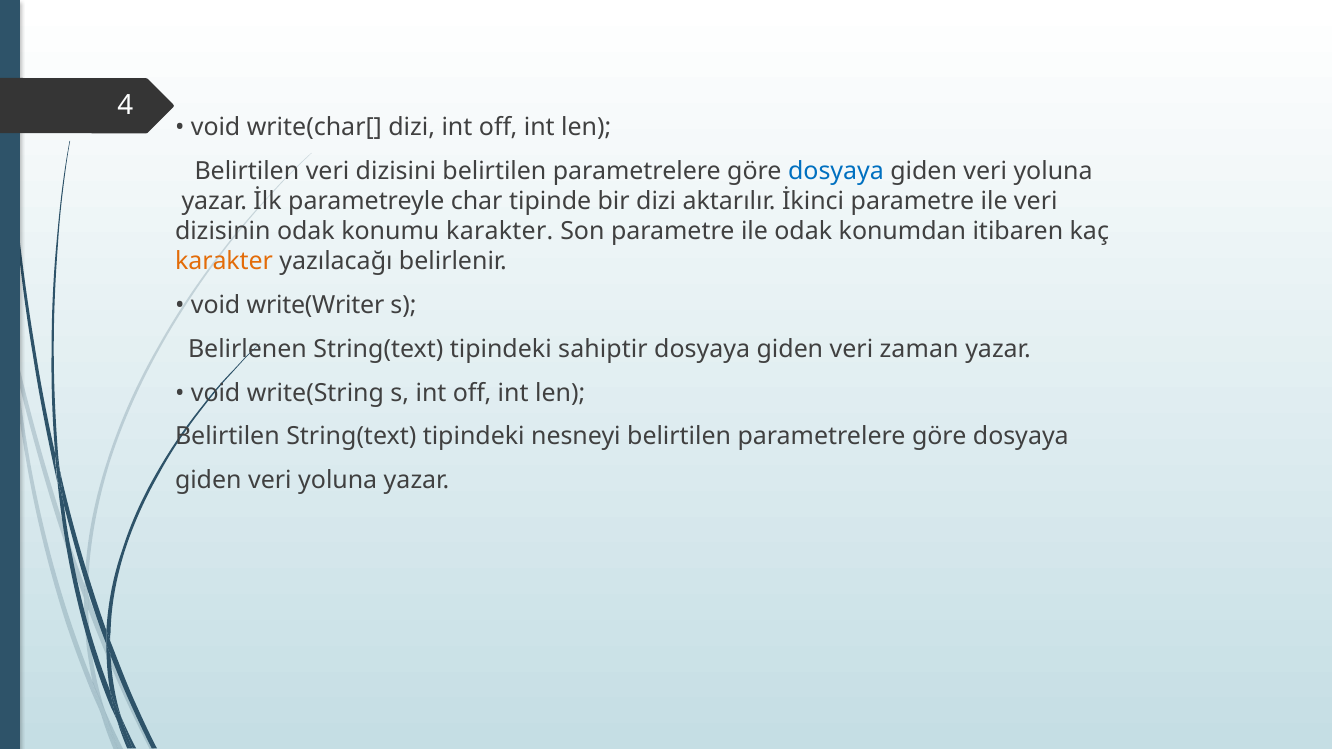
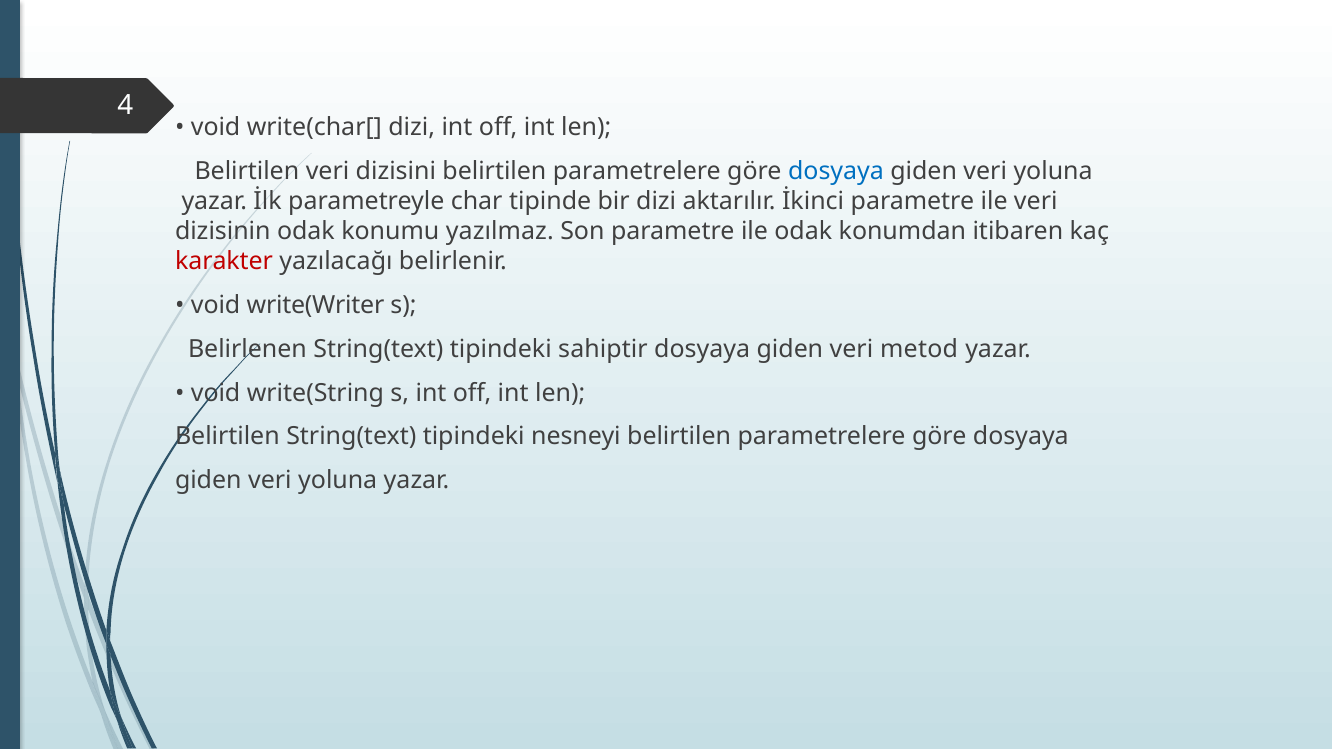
konumu karakter: karakter -> yazılmaz (500, 232)
karakter colour: orange -> red (224, 261)
zaman: zaman -> metod (919, 349)
